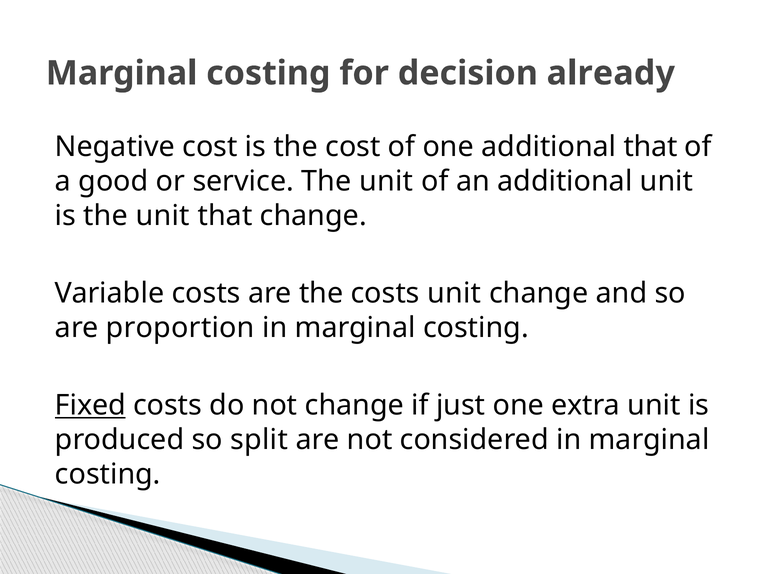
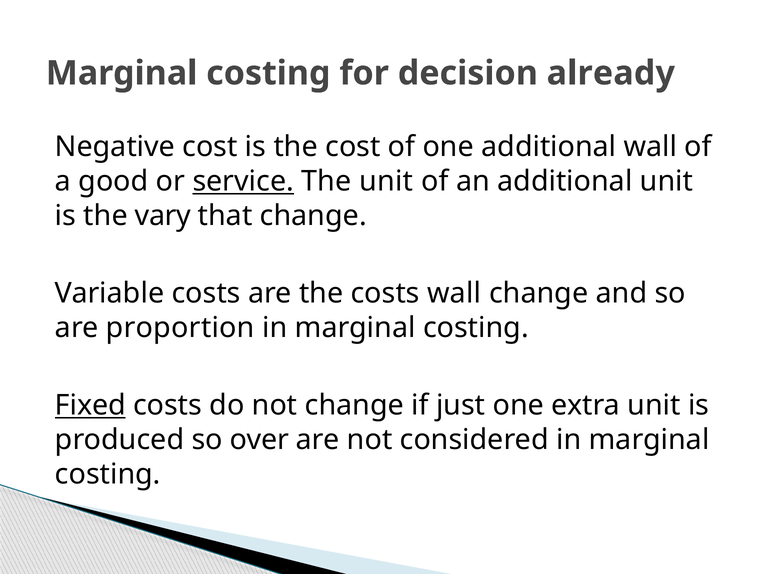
additional that: that -> wall (650, 147)
service underline: none -> present (243, 181)
is the unit: unit -> vary (163, 216)
costs unit: unit -> wall (454, 293)
split: split -> over (259, 440)
